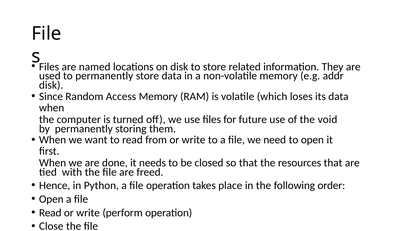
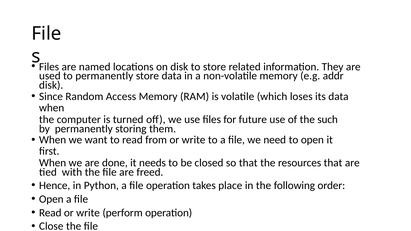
void: void -> such (328, 120)
